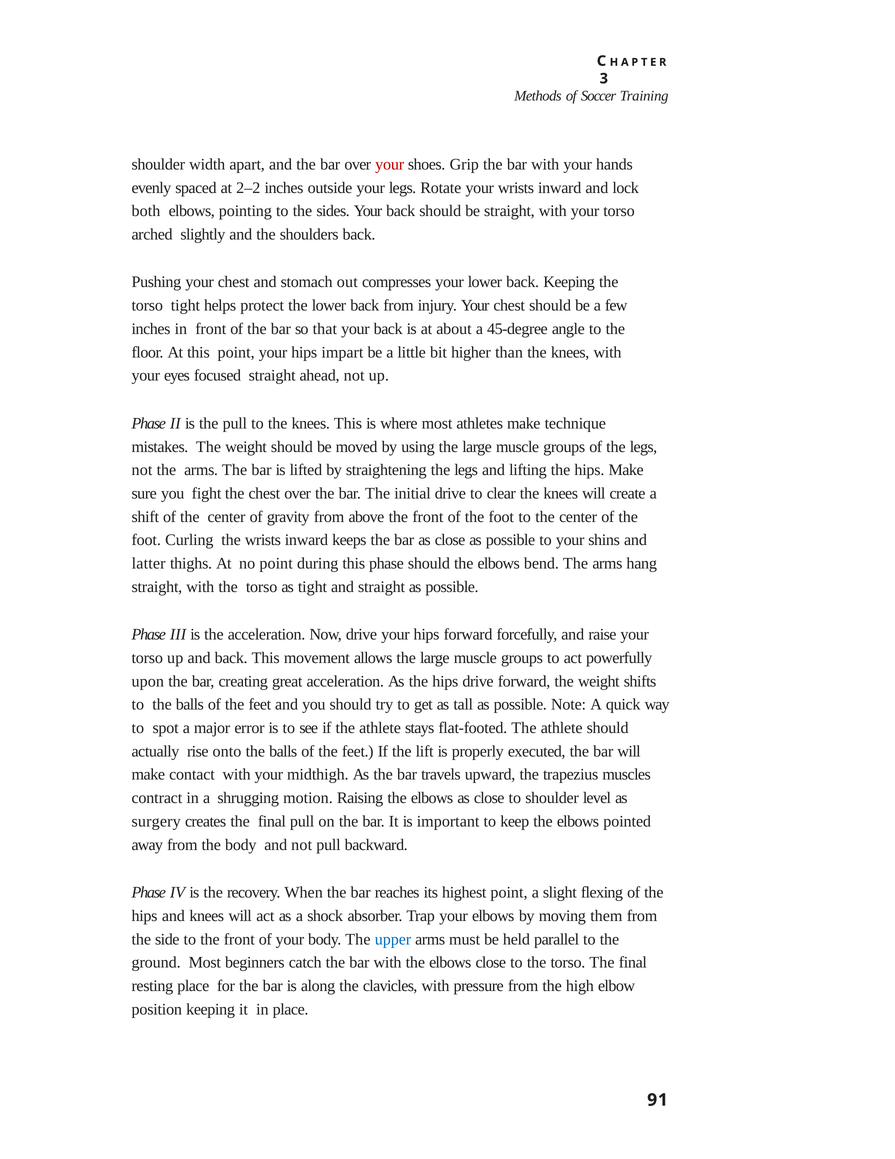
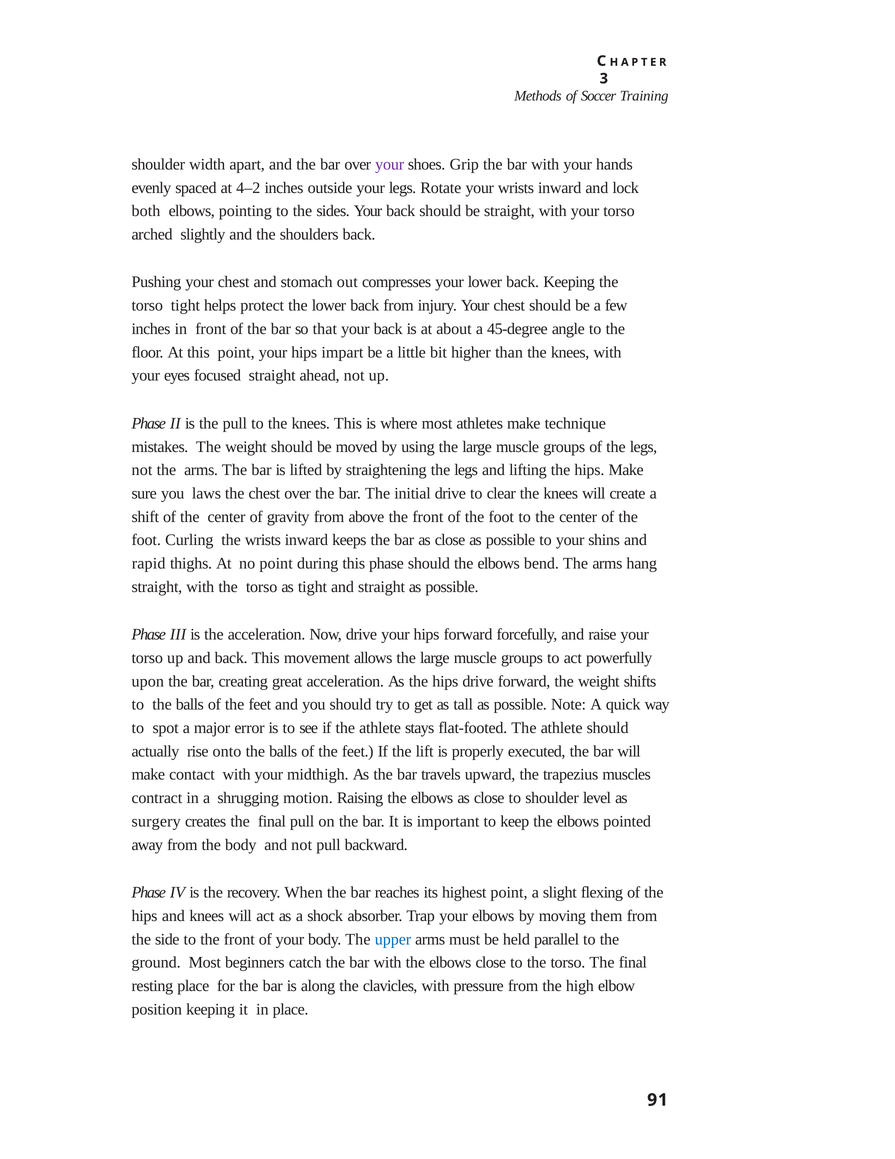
your colour: red -> purple (390, 164)
2–2: 2–2 -> 4–2 (248, 188)
fight: fight -> laws (207, 493)
latter: latter -> rapid (149, 563)
